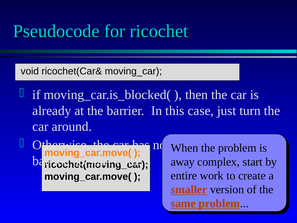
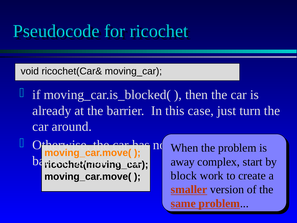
entire: entire -> block (184, 175)
